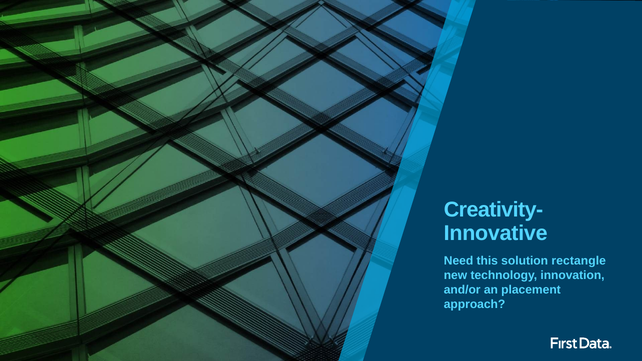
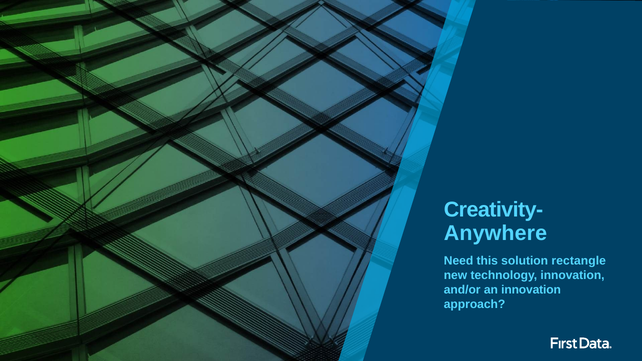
Innovative: Innovative -> Anywhere (495, 233)
an placement: placement -> innovation (531, 290)
